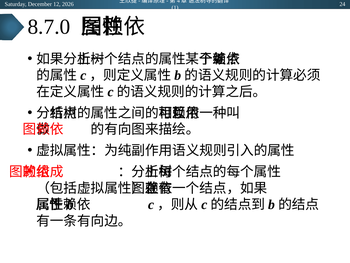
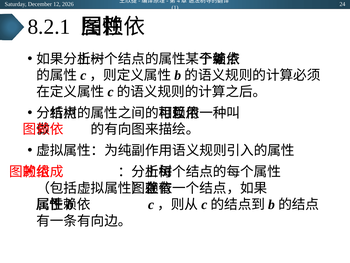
8.7.0: 8.7.0 -> 8.2.1 (49, 27)
